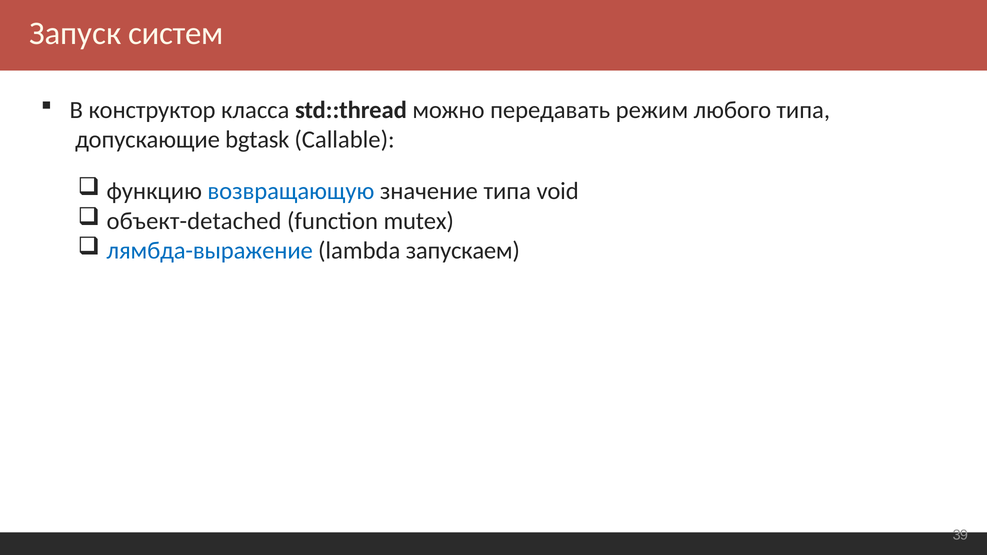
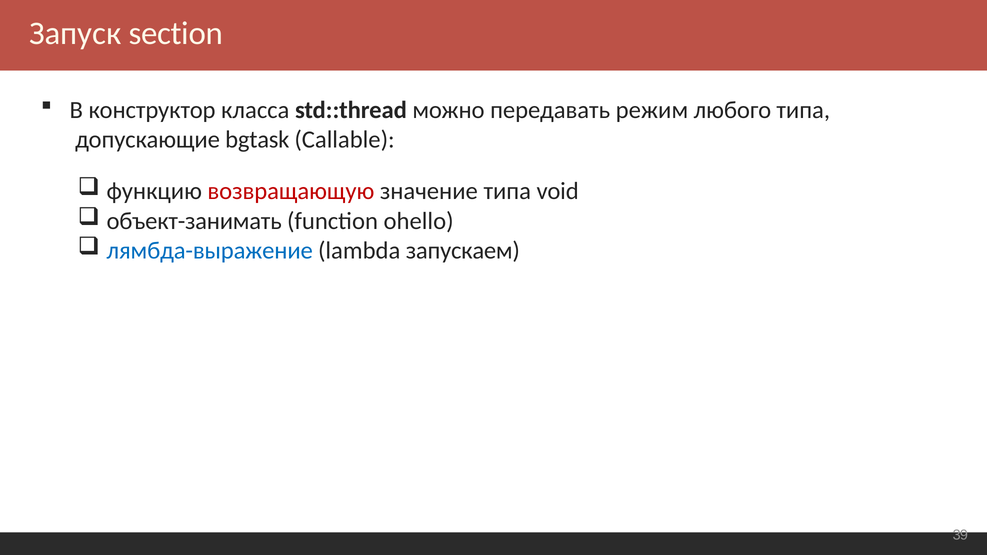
систем: систем -> section (176, 33)
возвращающую colour: blue -> red (291, 191)
объект-detached: объект-detached -> объект-занимать (194, 221)
mutex: mutex -> ohello (419, 221)
